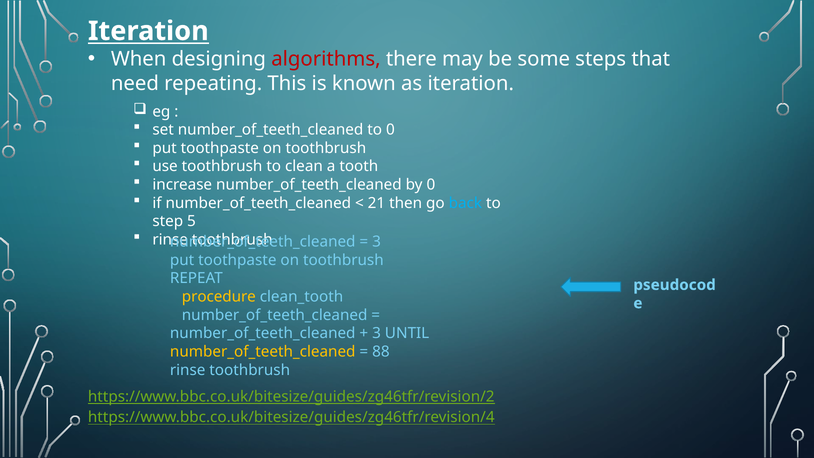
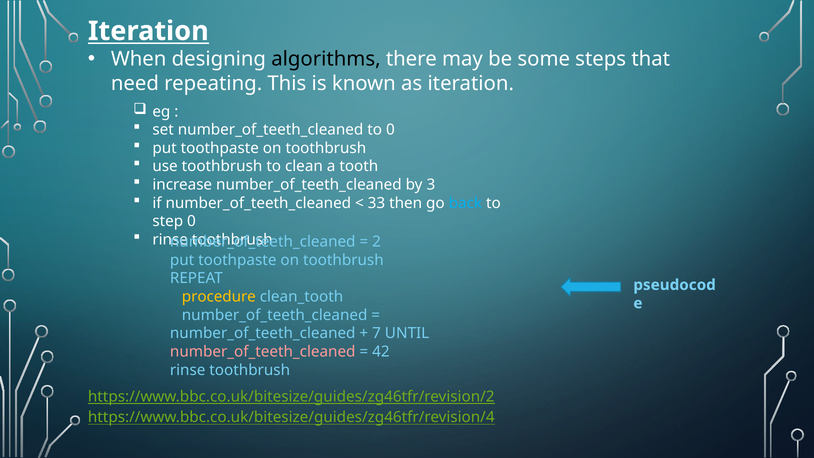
algorithms colour: red -> black (326, 59)
by 0: 0 -> 3 (431, 185)
21: 21 -> 33 (376, 203)
step 5: 5 -> 0 (191, 221)
3: 3 -> 2 (377, 242)
3: 3 -> 7 (377, 333)
number_of_teeth_cleaned colour: yellow -> pink (263, 352)
88: 88 -> 42 (381, 352)
